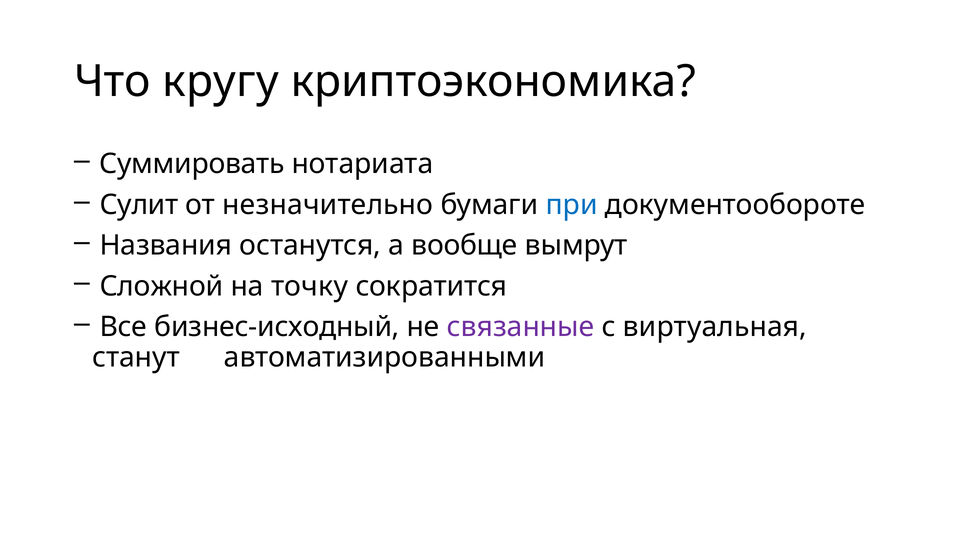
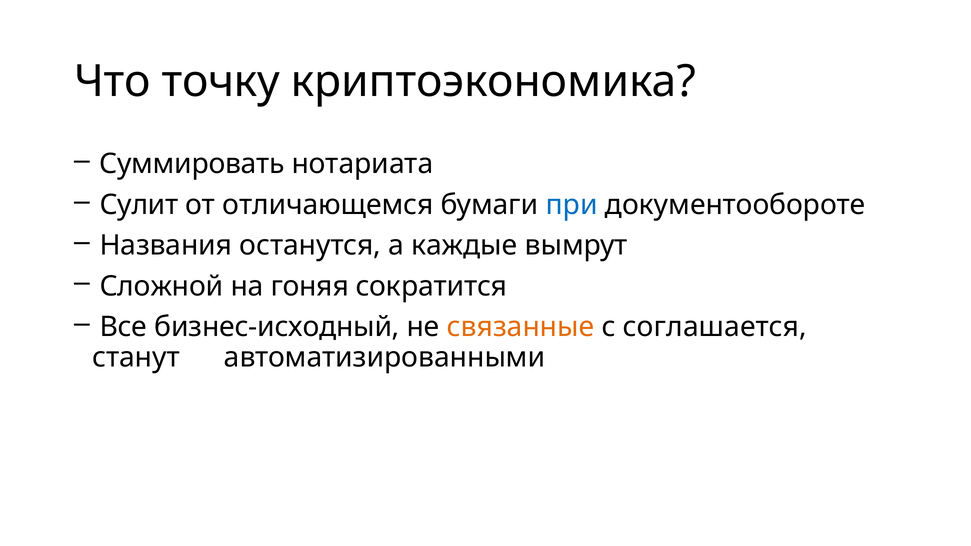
кругу: кругу -> точку (221, 82)
незначительно: незначительно -> отличающемся (328, 205)
вообще: вообще -> каждые (464, 246)
точку: точку -> гоняя (310, 286)
связанные colour: purple -> orange (521, 327)
виртуальная: виртуальная -> соглашается (715, 327)
